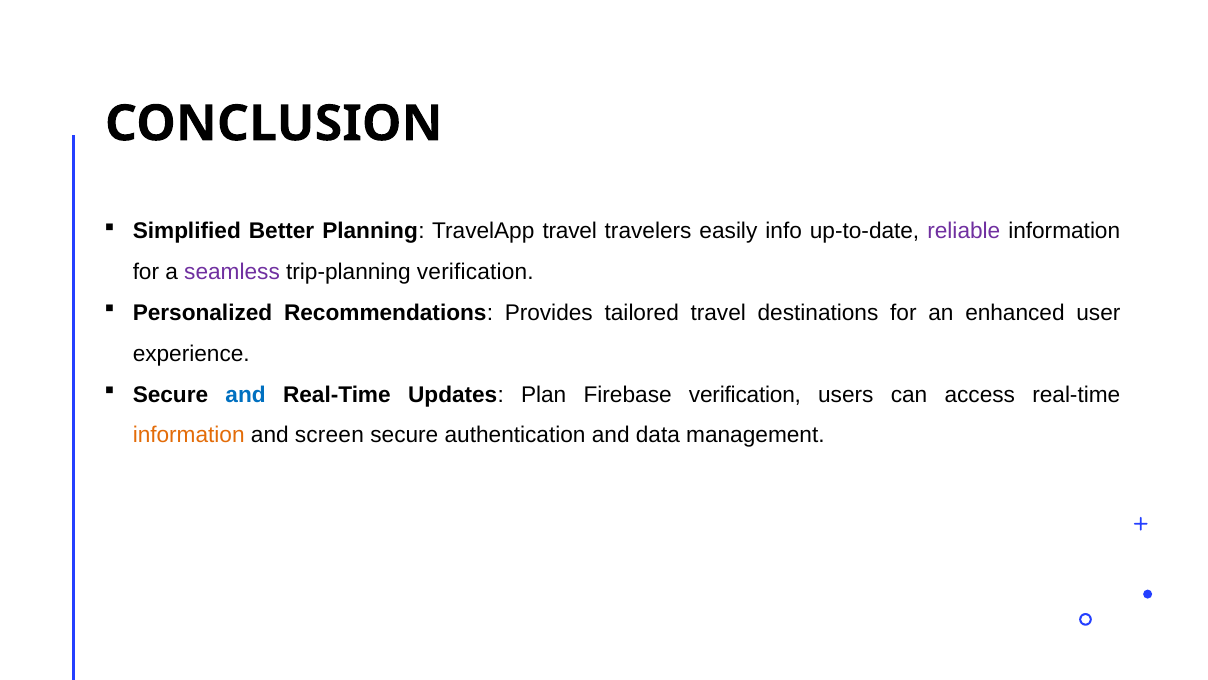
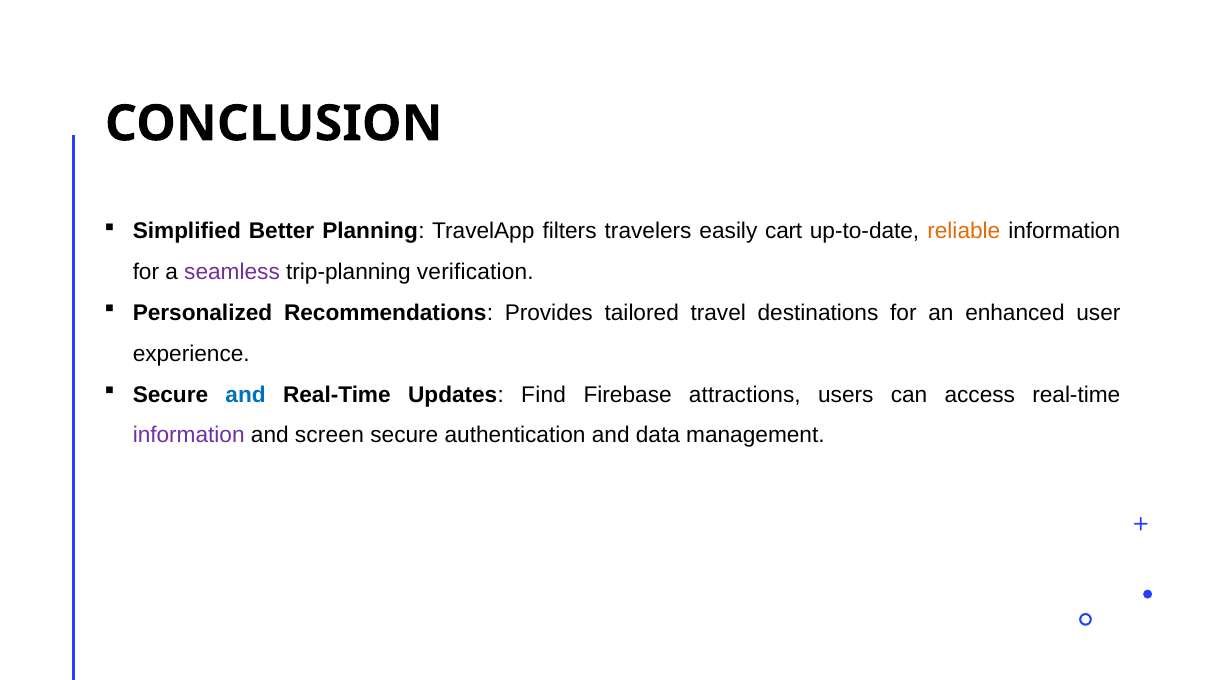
TravelApp travel: travel -> filters (570, 231)
info: info -> cart (784, 231)
reliable colour: purple -> orange (964, 231)
Plan: Plan -> Find (544, 394)
Firebase verification: verification -> attractions (745, 394)
information colour: orange -> purple (189, 435)
